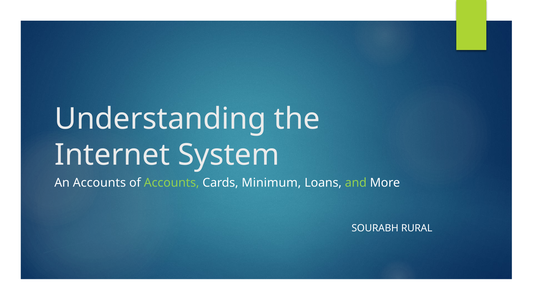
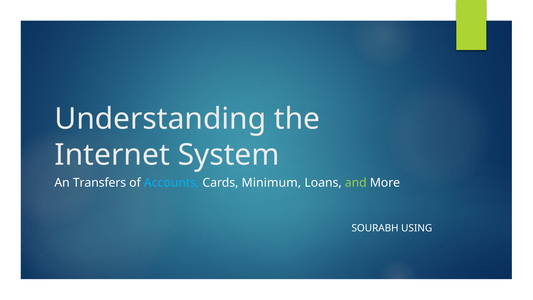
An Accounts: Accounts -> Transfers (100, 183)
Accounts colour: light green -> light blue (172, 183)
RURAL: RURAL -> USING (417, 228)
